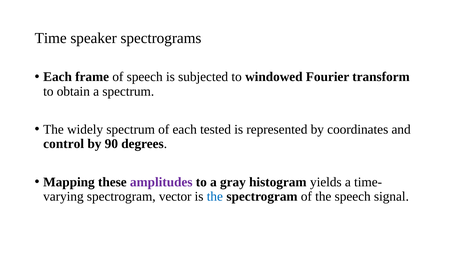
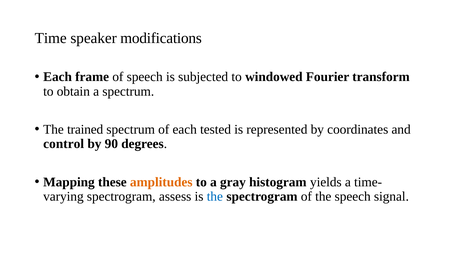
spectrograms: spectrograms -> modifications (161, 38)
widely: widely -> trained (85, 129)
amplitudes colour: purple -> orange (161, 182)
vector: vector -> assess (175, 196)
